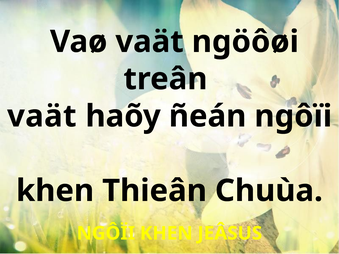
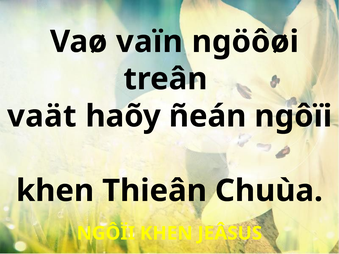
Vaø vaät: vaät -> vaïn (149, 42)
